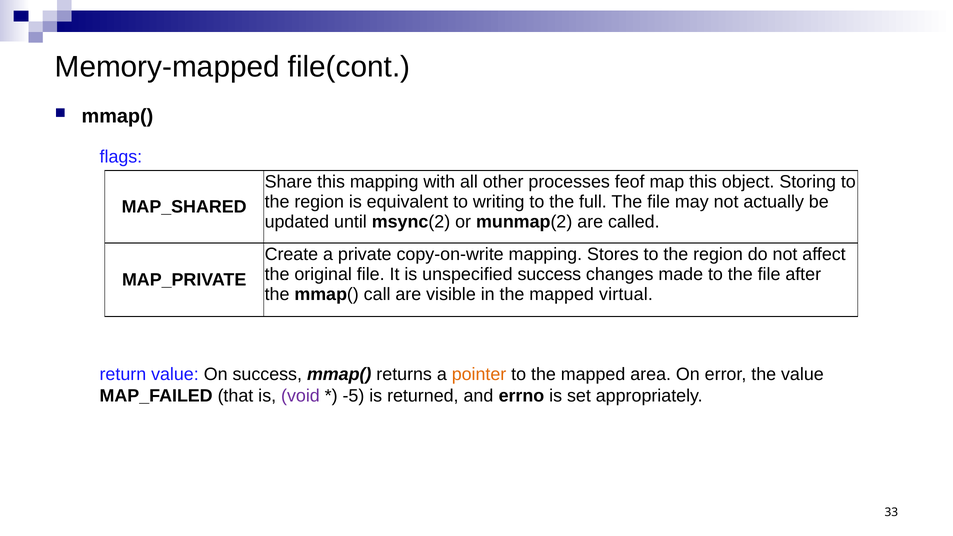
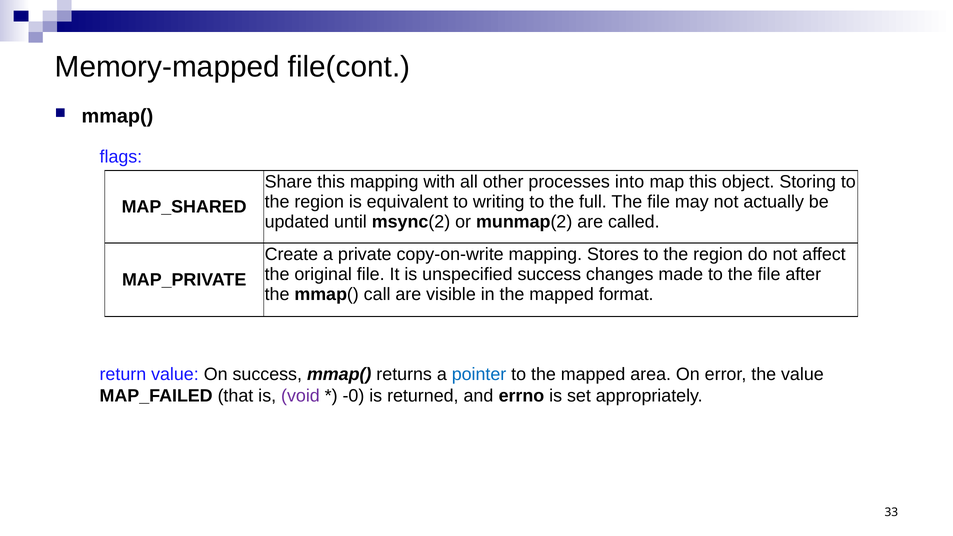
feof: feof -> into (630, 182)
virtual: virtual -> format (626, 294)
pointer colour: orange -> blue (479, 374)
-5: -5 -> -0 (353, 396)
